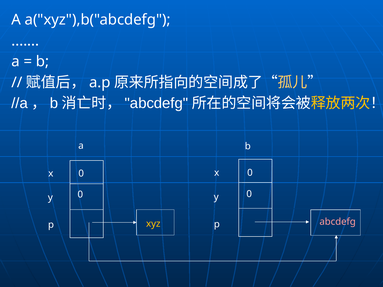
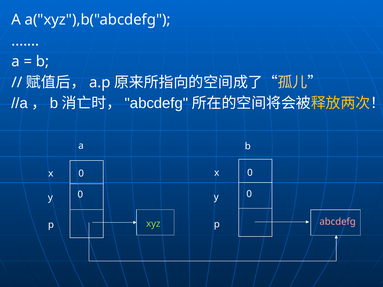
xyz colour: yellow -> light green (153, 224)
